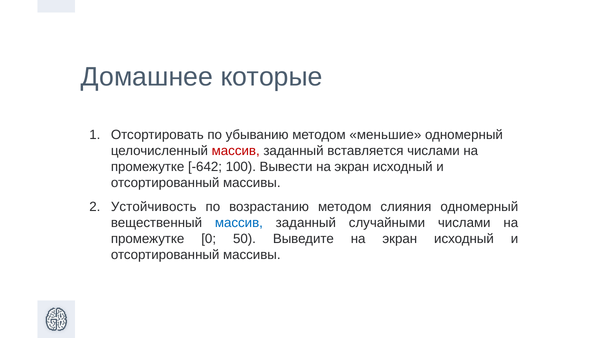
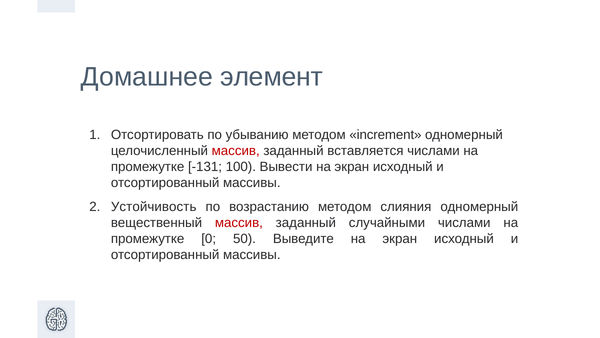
которые: которые -> элемент (272, 77)
меньшие: меньшие -> increment (385, 134)
-642: -642 -> -131 (205, 166)
массив colour: blue -> red (239, 223)
